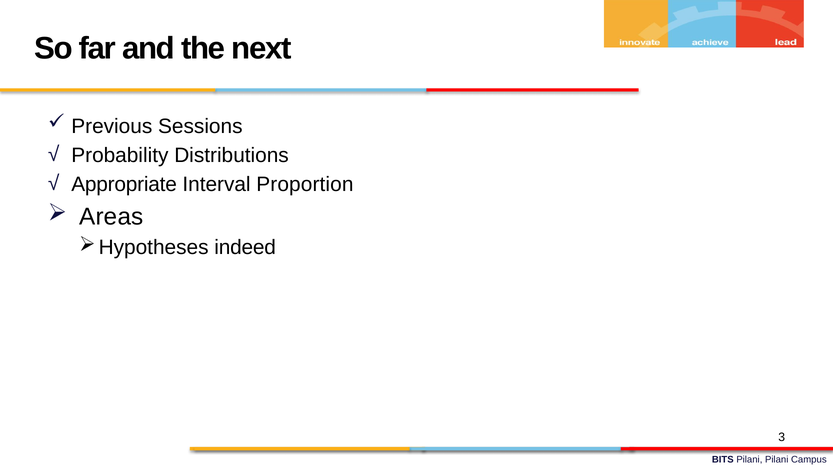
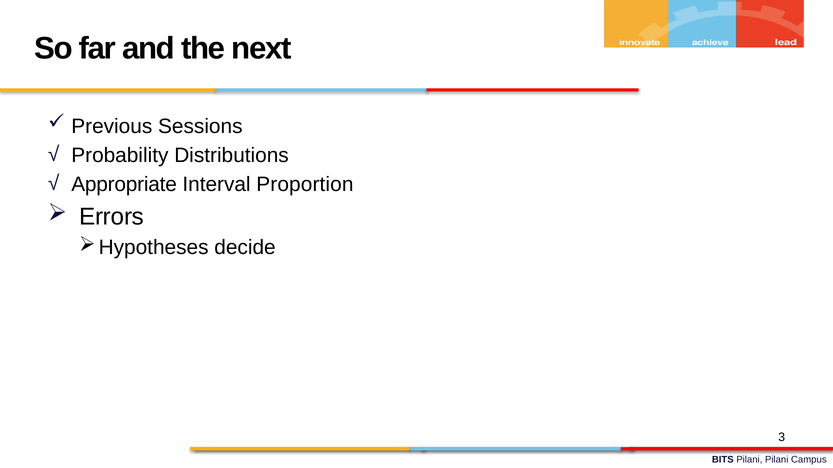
Areas: Areas -> Errors (112, 217)
indeed: indeed -> decide (245, 248)
